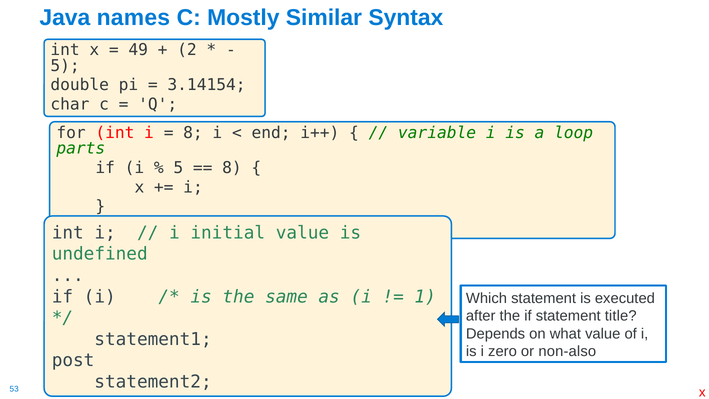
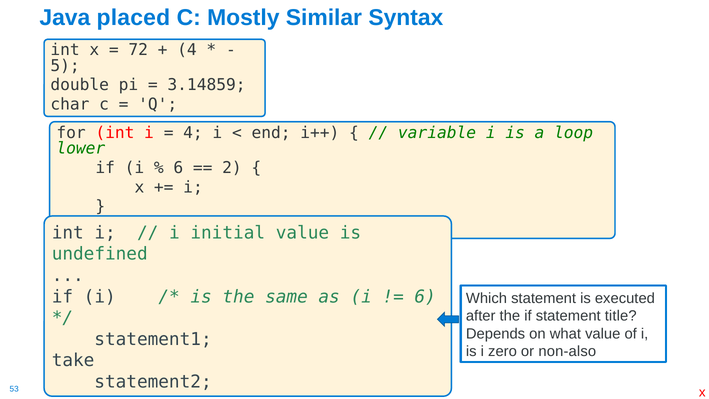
names: names -> placed (133, 18)
49: 49 -> 72 (138, 50)
2: 2 -> 4 (187, 50)
3.14154: 3.14154 -> 3.14859 (207, 85)
8: 8 -> 4 (193, 133)
parts: parts -> lower (81, 149)
5: 5 -> 6 (178, 168)
8: 8 -> 2 (232, 168)
1: 1 -> 6 (425, 297)
post: post -> take (73, 360)
